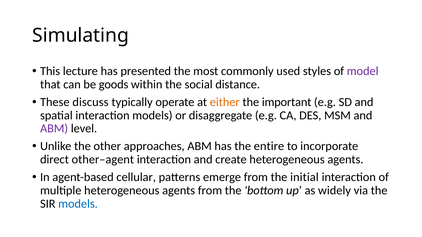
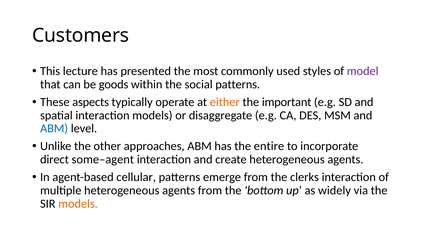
Simulating: Simulating -> Customers (81, 35)
social distance: distance -> patterns (238, 85)
discuss: discuss -> aspects (91, 102)
ABM colour: purple -> blue (54, 129)
other–agent: other–agent -> some–agent (103, 160)
initial: initial -> clerks (305, 177)
models colour: blue -> orange (78, 204)
